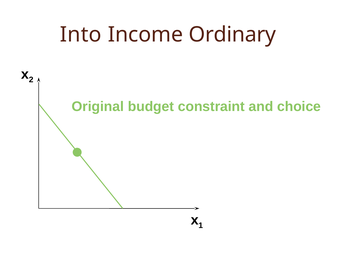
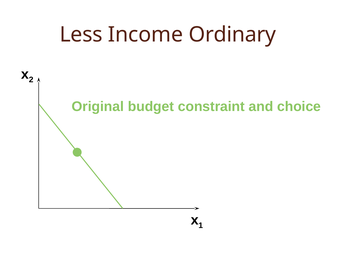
Into: Into -> Less (81, 35)
